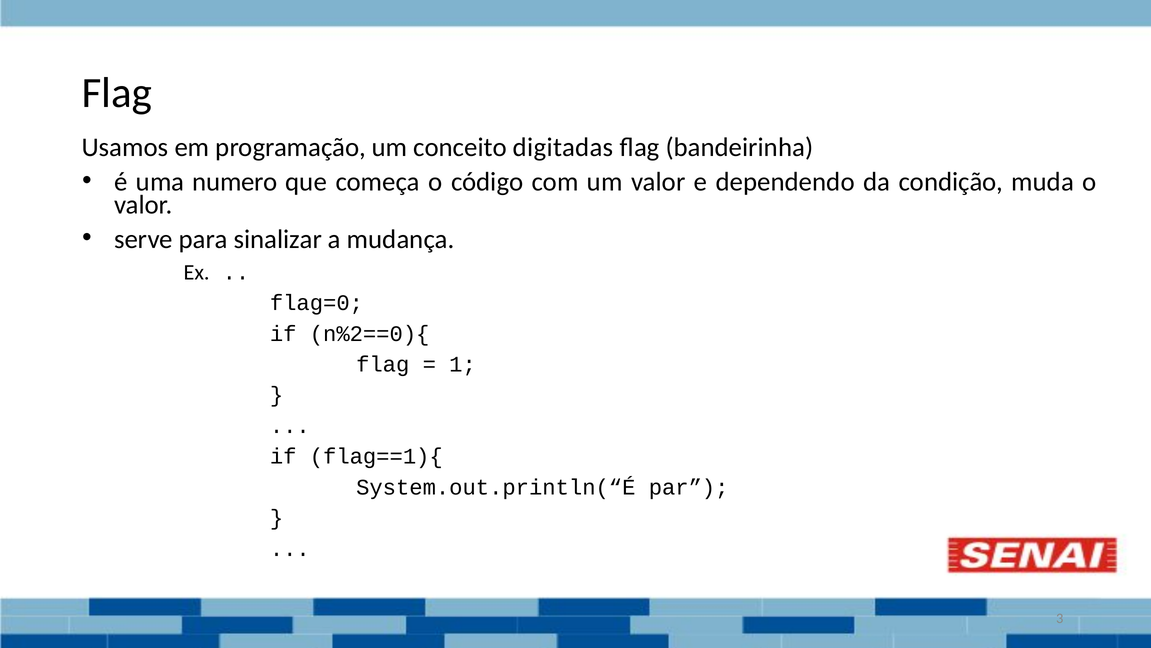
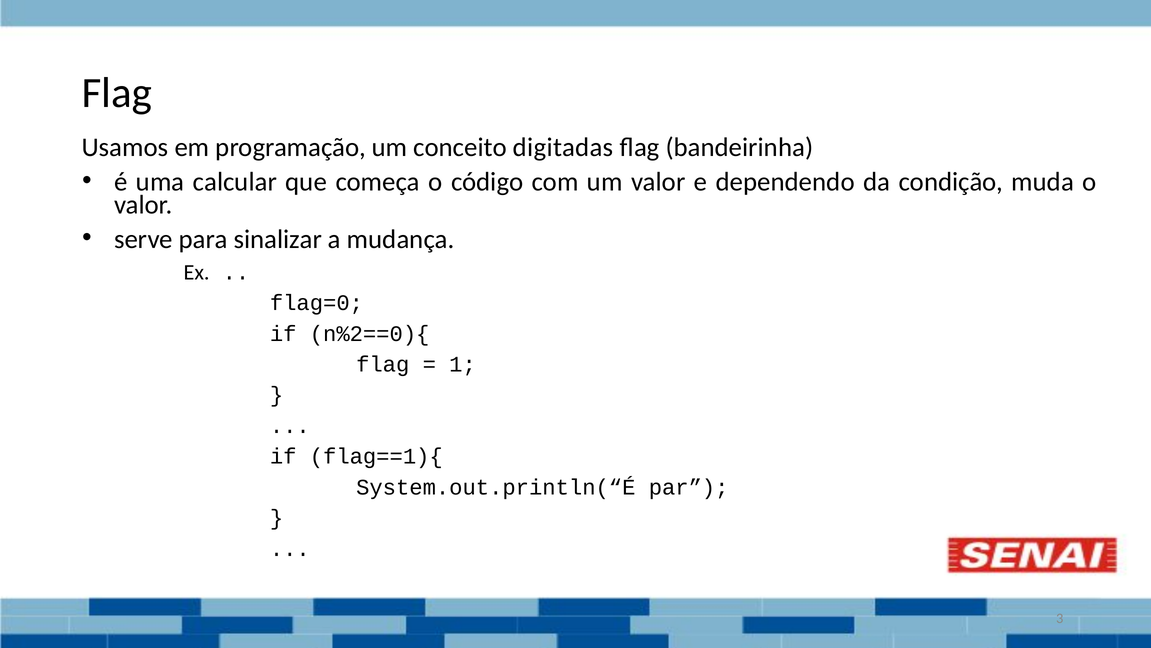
numero: numero -> calcular (235, 182)
